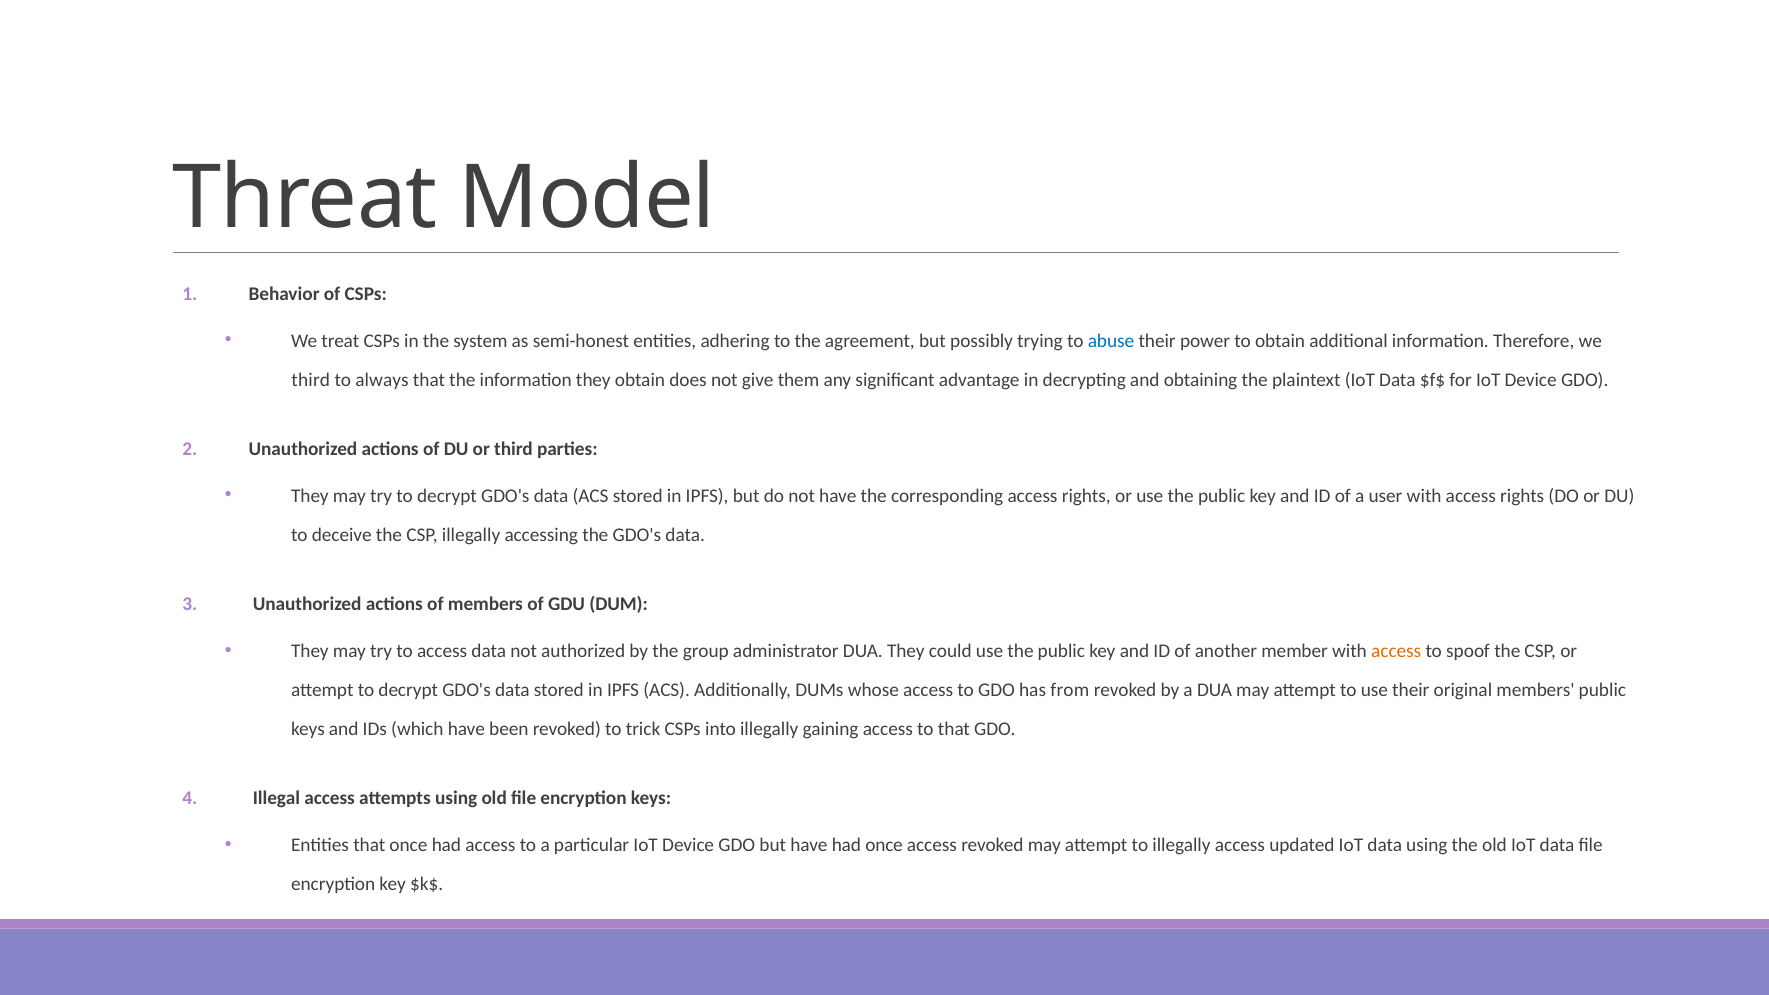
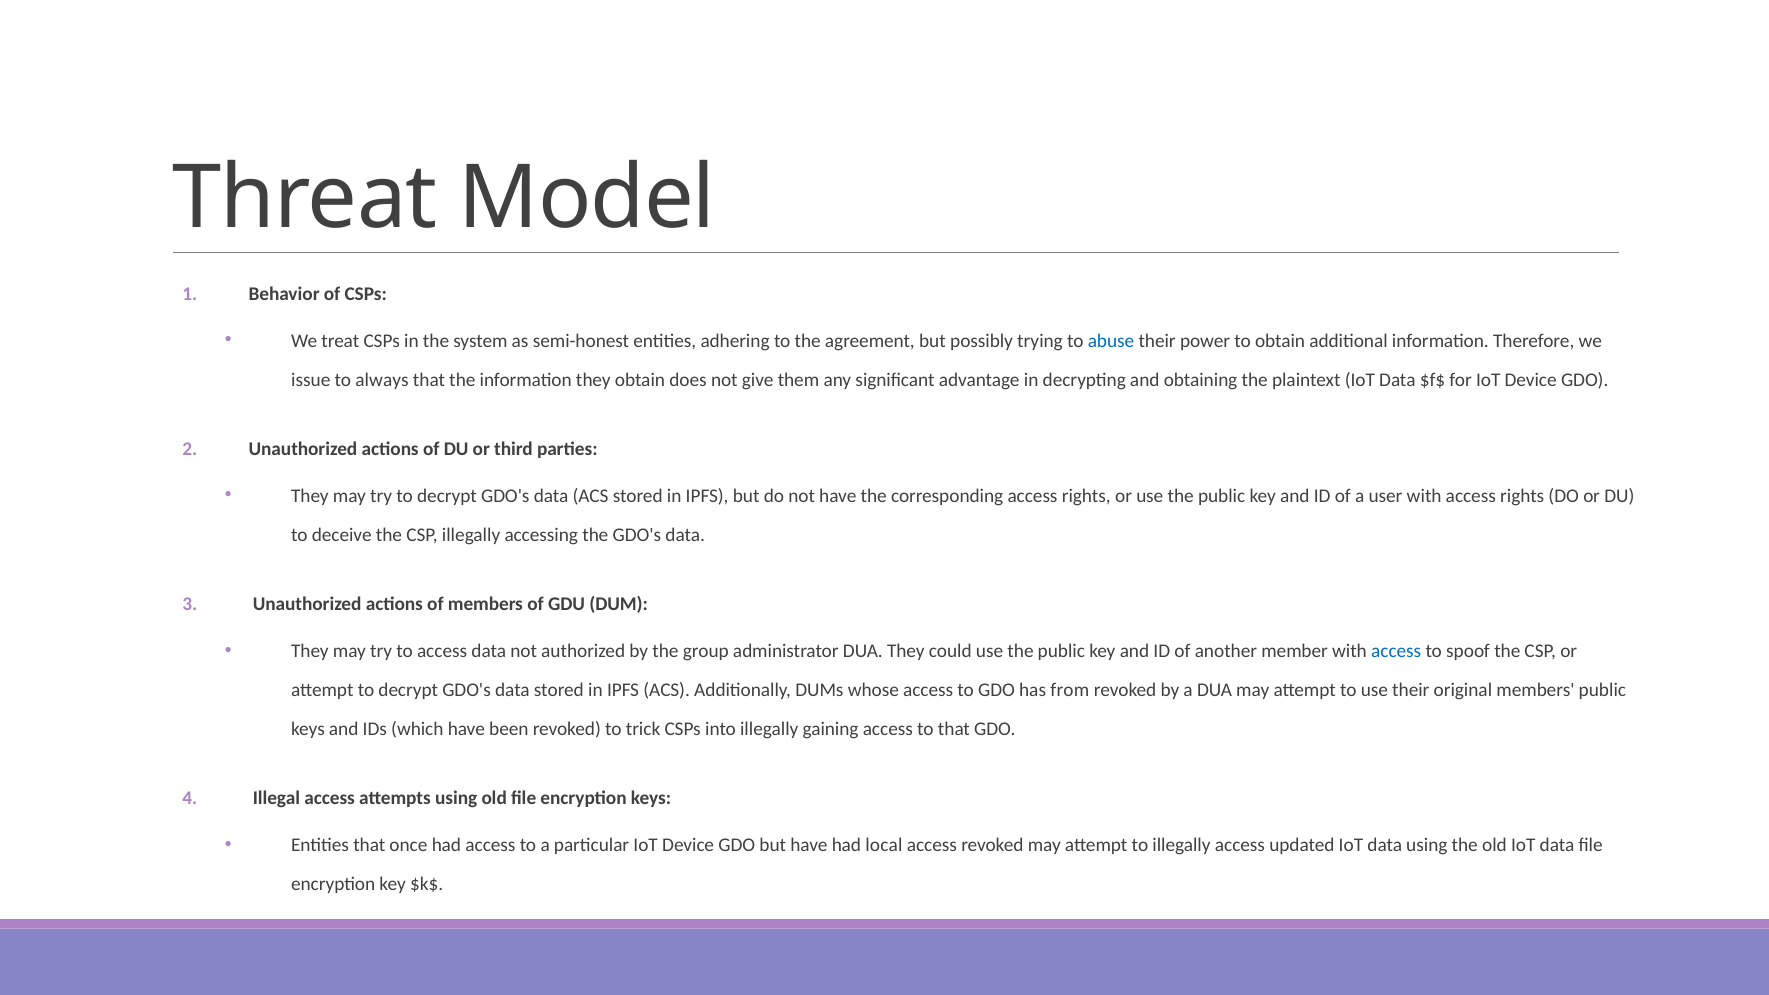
third: third -> issue (311, 380)
access colour: orange -> blue (1396, 651)
had once: once -> local (884, 845)
